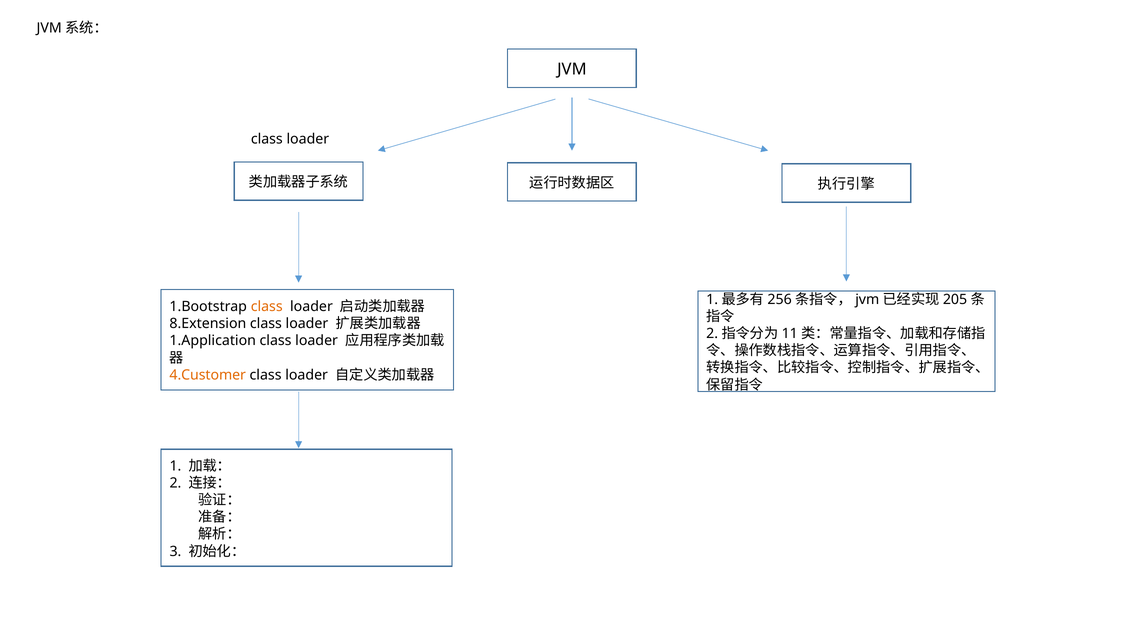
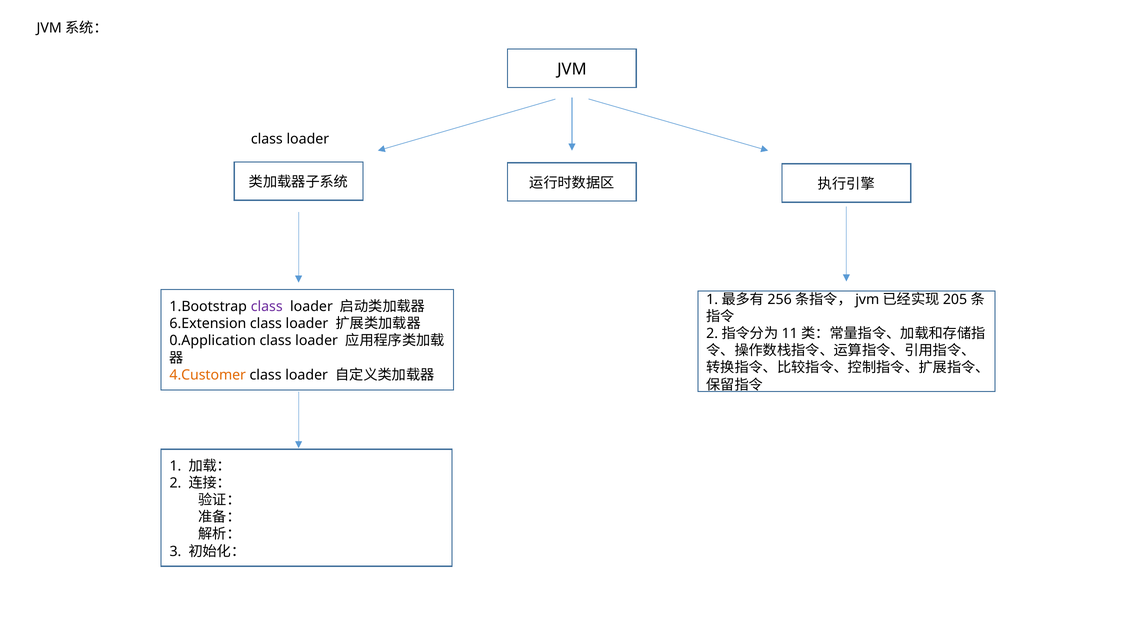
class colour: orange -> purple (267, 306)
8.Extension: 8.Extension -> 6.Extension (208, 323)
1.Application: 1.Application -> 0.Application (213, 340)
